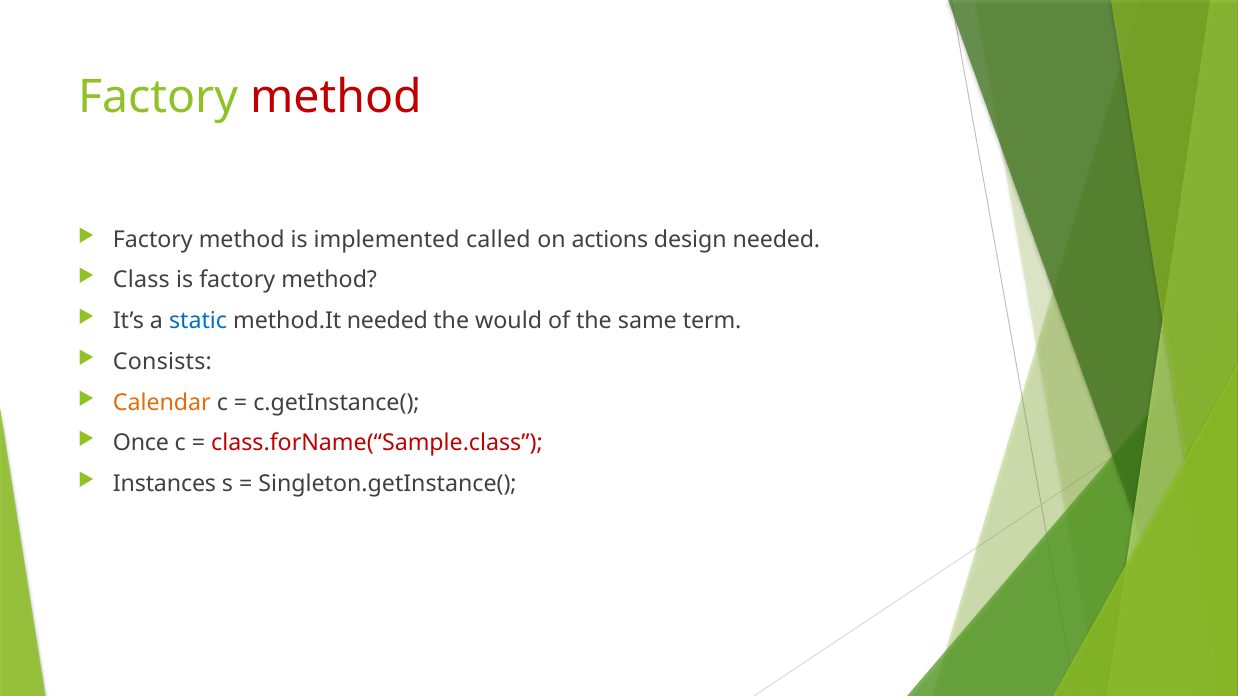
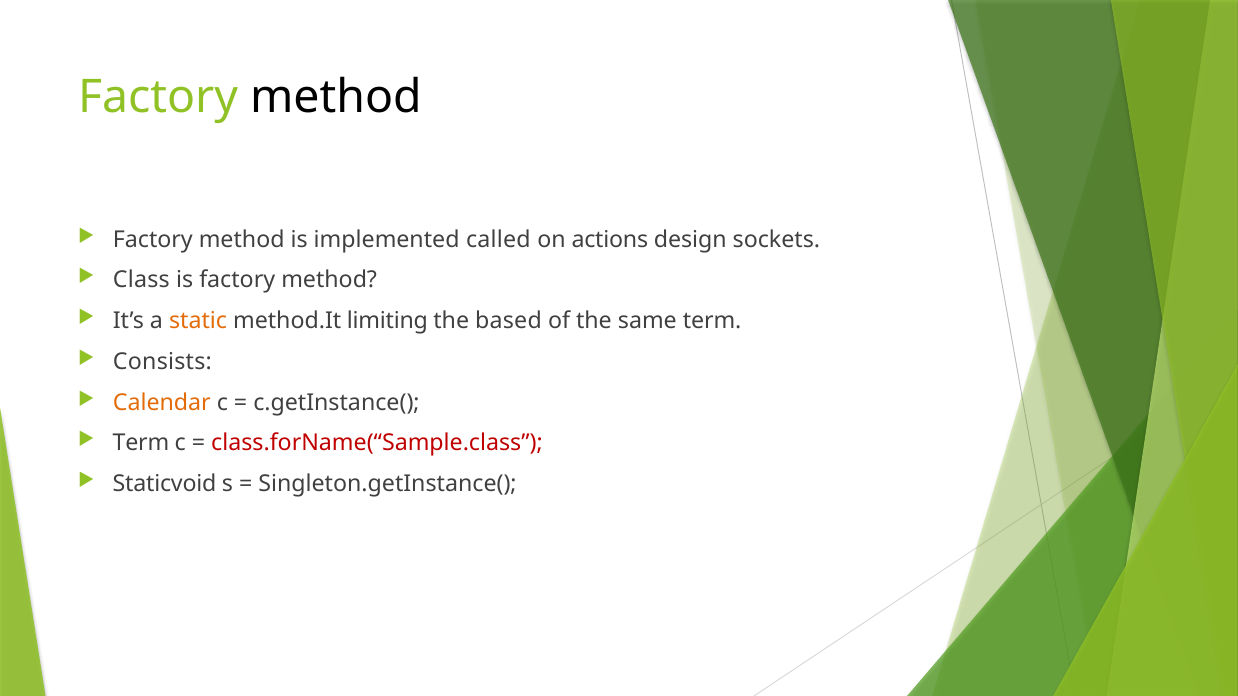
method colour: red -> black (336, 98)
design needed: needed -> sockets (776, 240)
static colour: blue -> orange (198, 321)
method.It needed: needed -> limiting (387, 321)
would: would -> based (509, 321)
Once: Once -> Term (141, 443)
Instances: Instances -> Staticvoid (165, 484)
